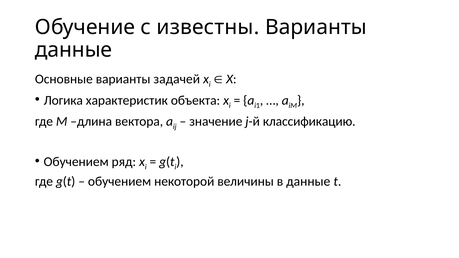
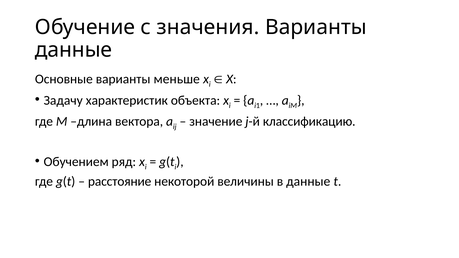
известны: известны -> значения (208, 27)
задачей: задачей -> меньше (177, 79)
Логика: Логика -> Задачу (63, 100)
обучением: обучением -> расстояние (120, 182)
